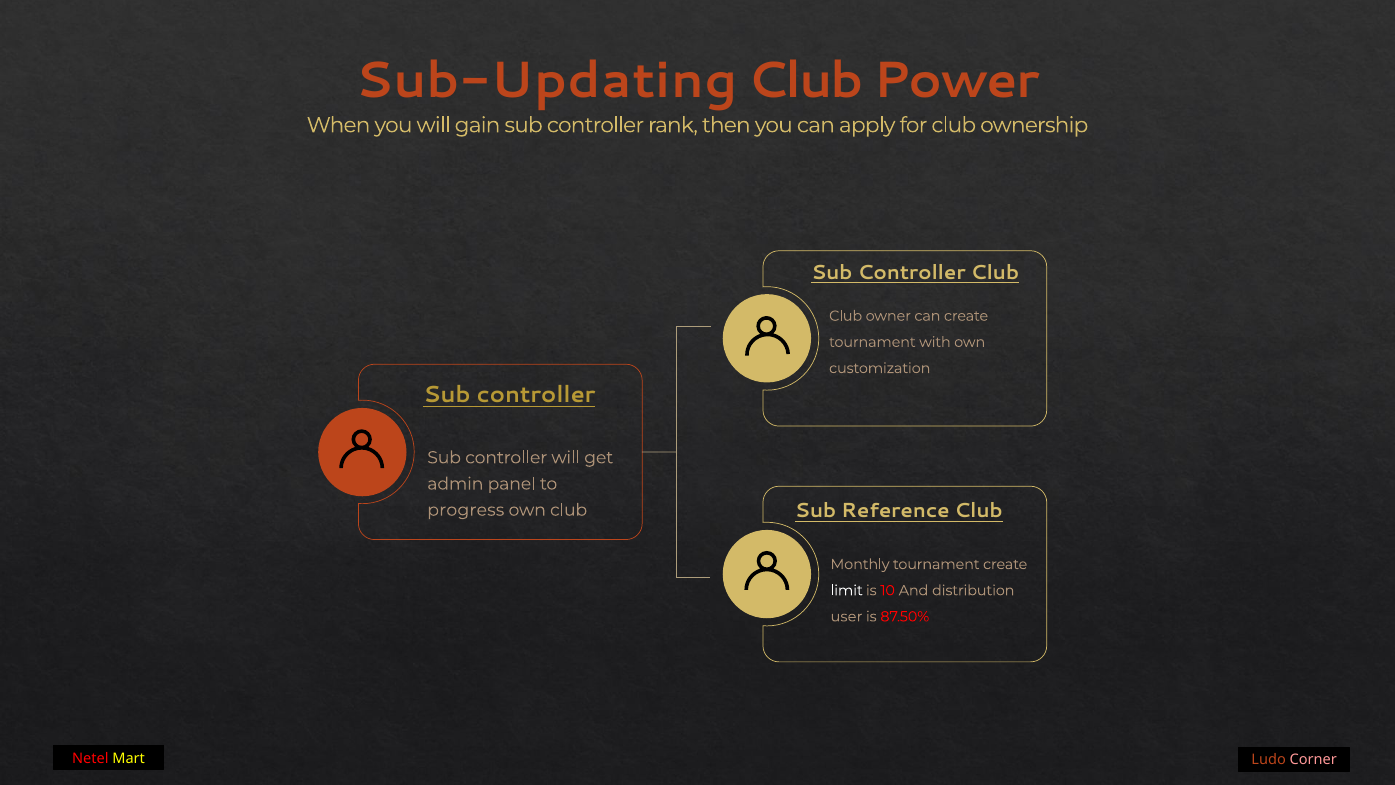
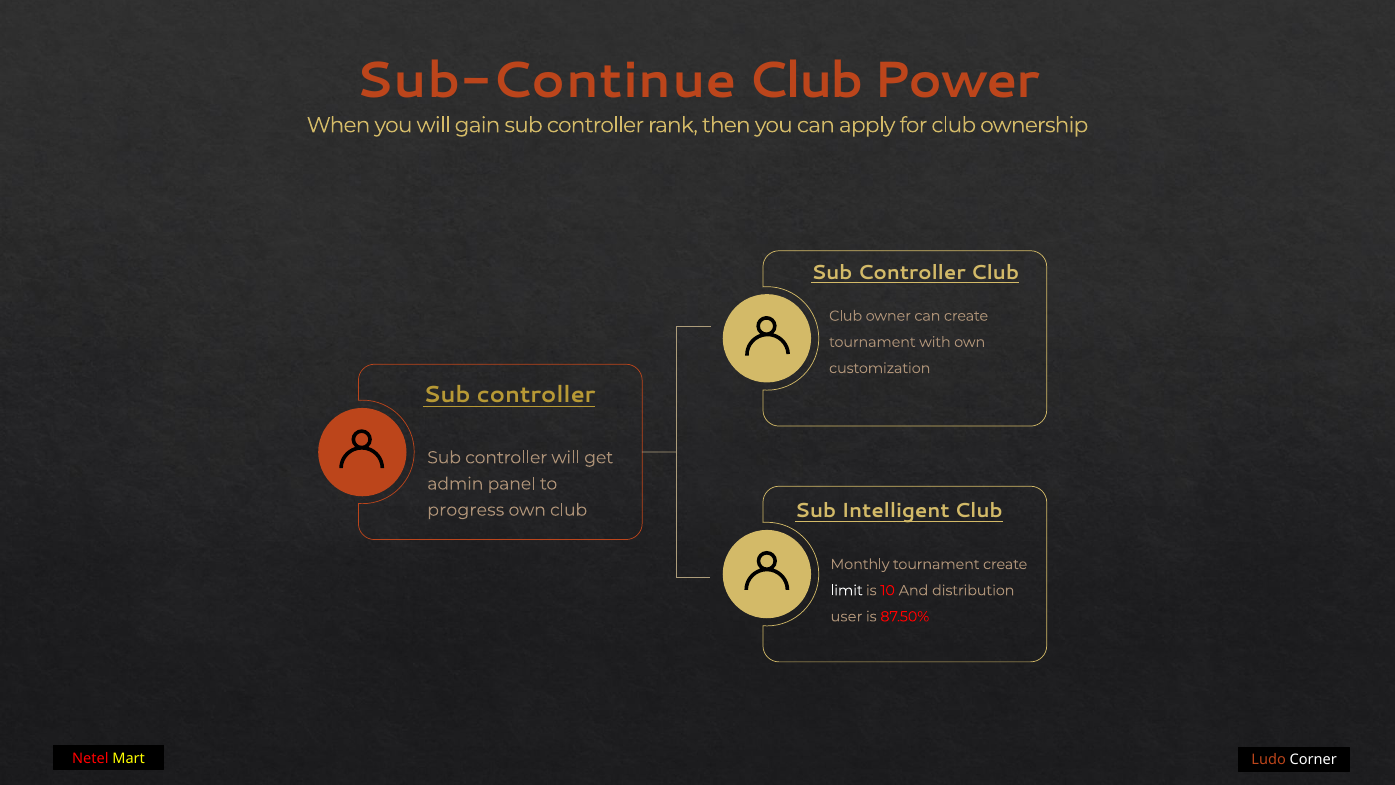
Sub-Updating: Sub-Updating -> Sub-Continue (546, 80)
Reference: Reference -> Intelligent (895, 511)
Corner colour: pink -> white (1313, 760)
